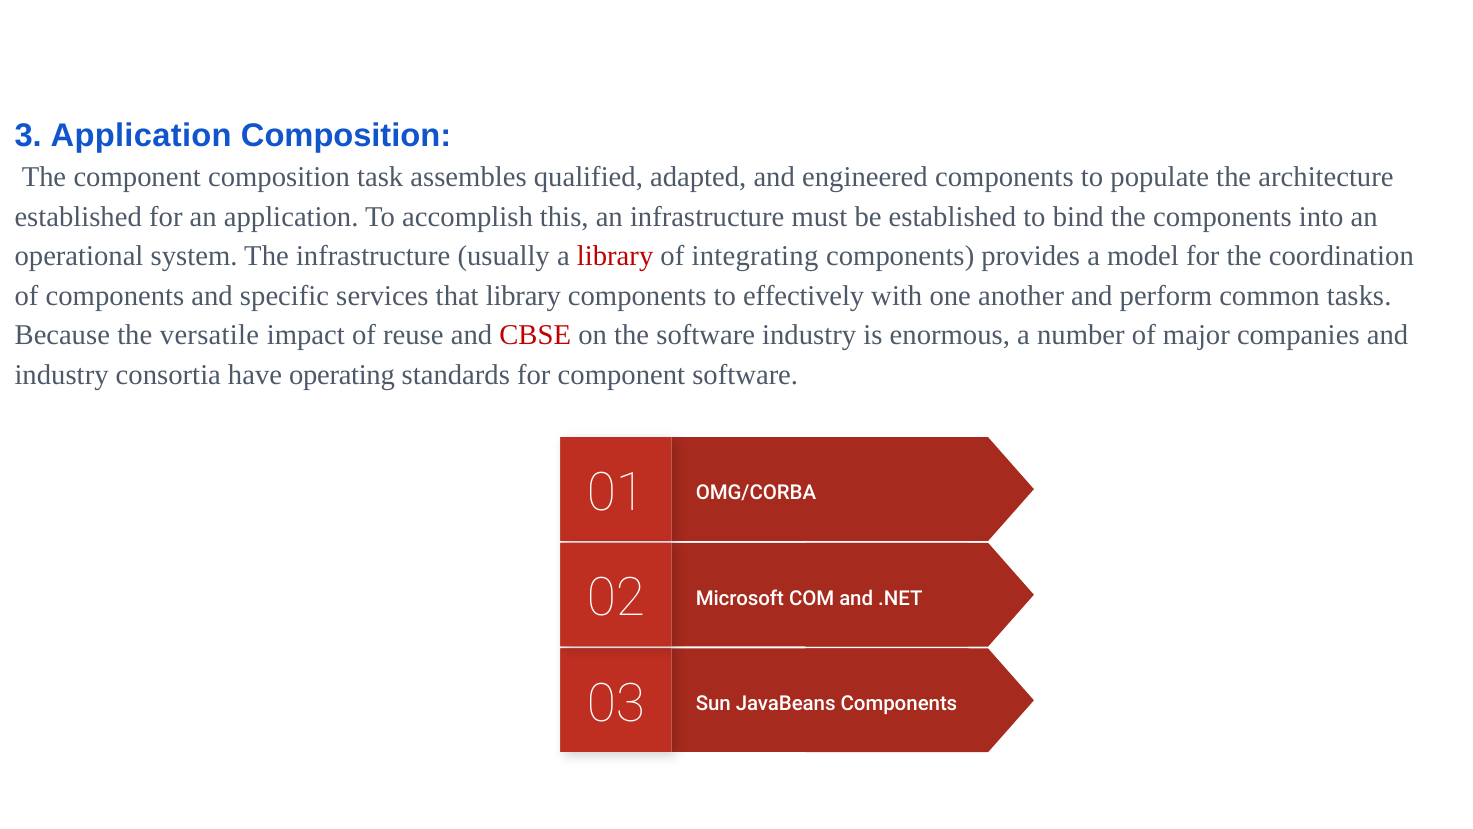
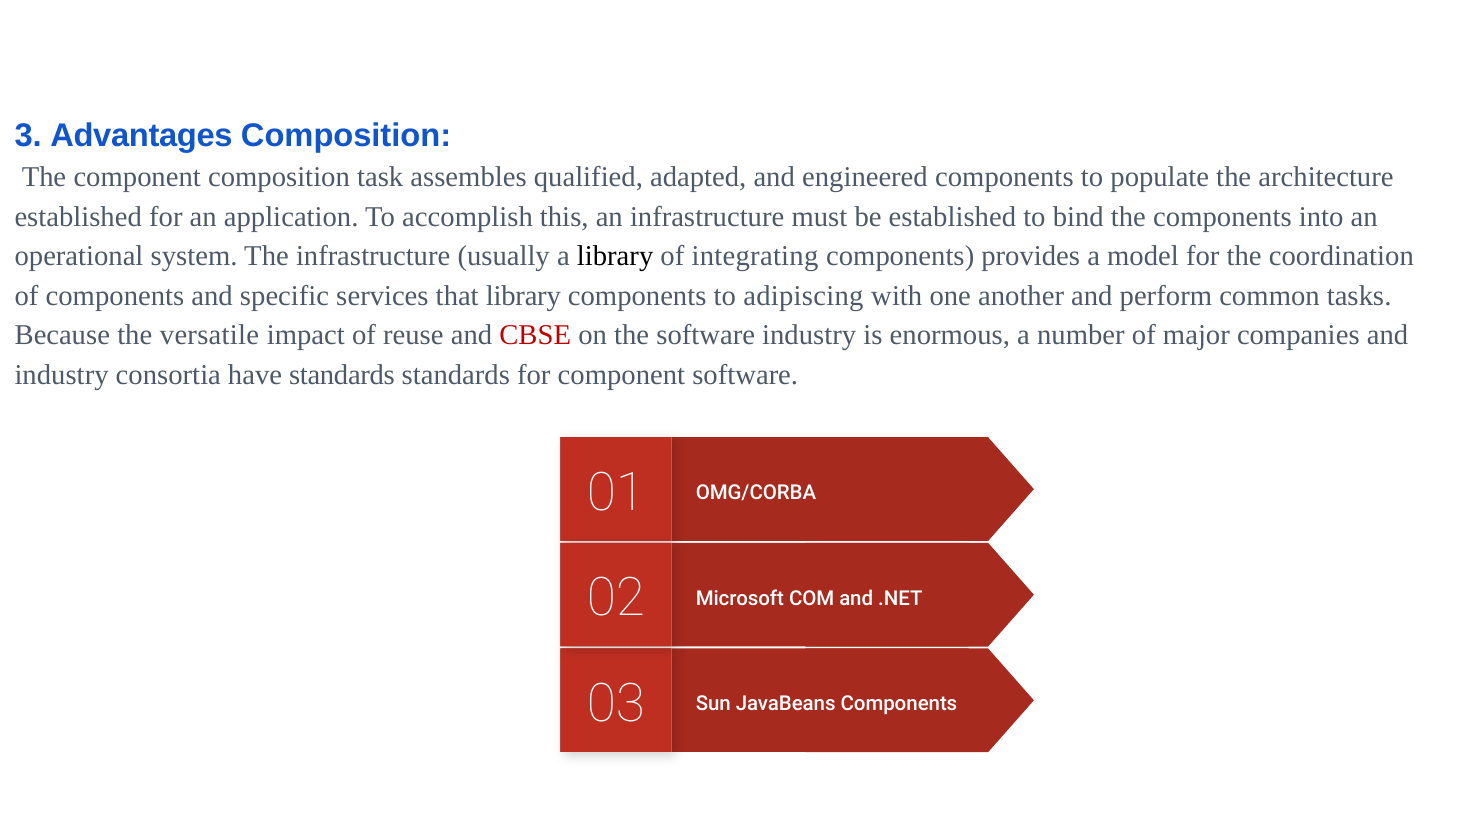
3 Application: Application -> Advantages (141, 136)
library colour: red -> black (615, 256)
effectively: effectively -> adipiscing (803, 296)
have operating: operating -> standards (342, 375)
